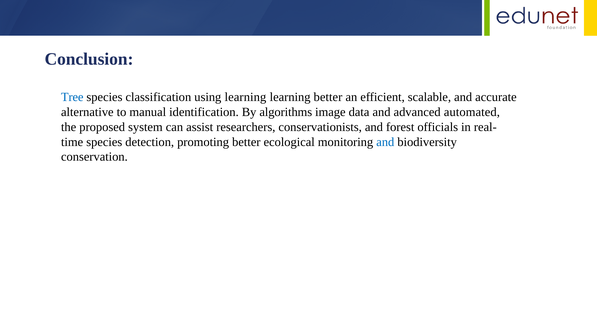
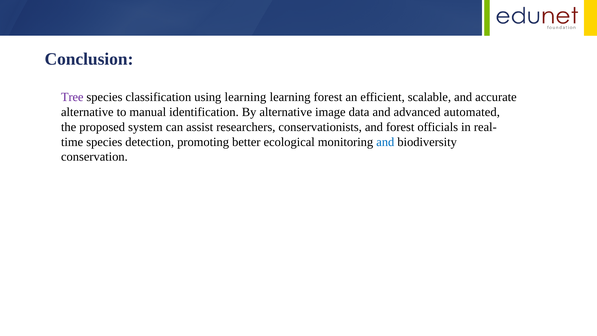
Tree colour: blue -> purple (72, 97)
learning better: better -> forest (328, 97)
By algorithms: algorithms -> alternative (286, 112)
